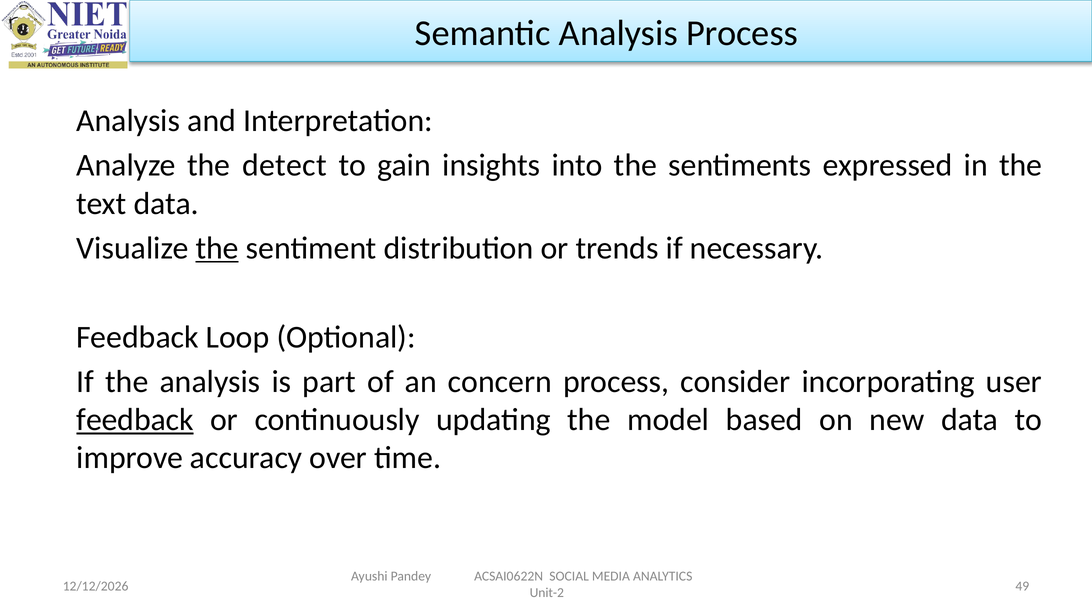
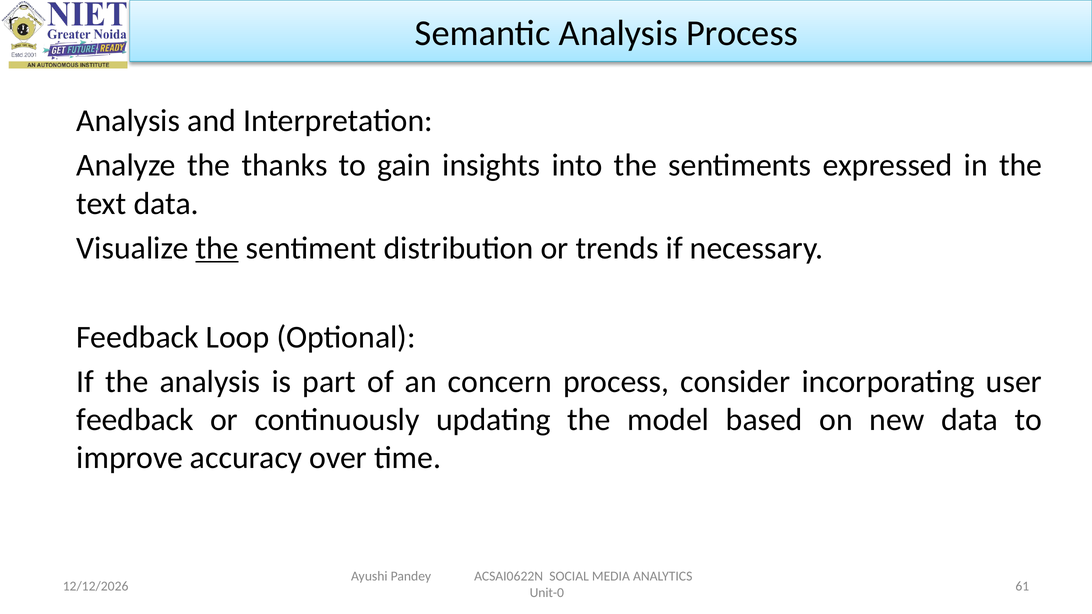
detect: detect -> thanks (285, 165)
feedback underline: present -> none (135, 420)
49: 49 -> 61 (1022, 586)
Unit-2: Unit-2 -> Unit-0 (547, 593)
